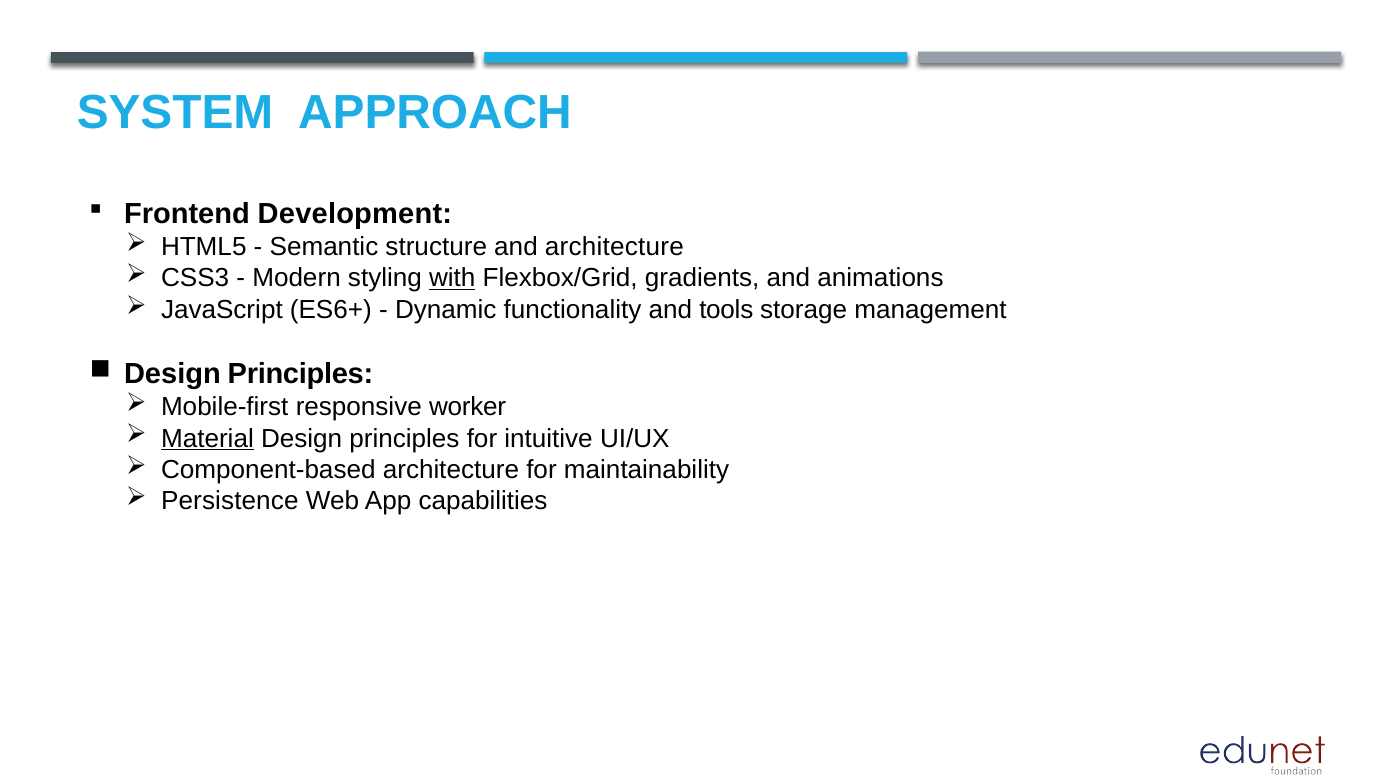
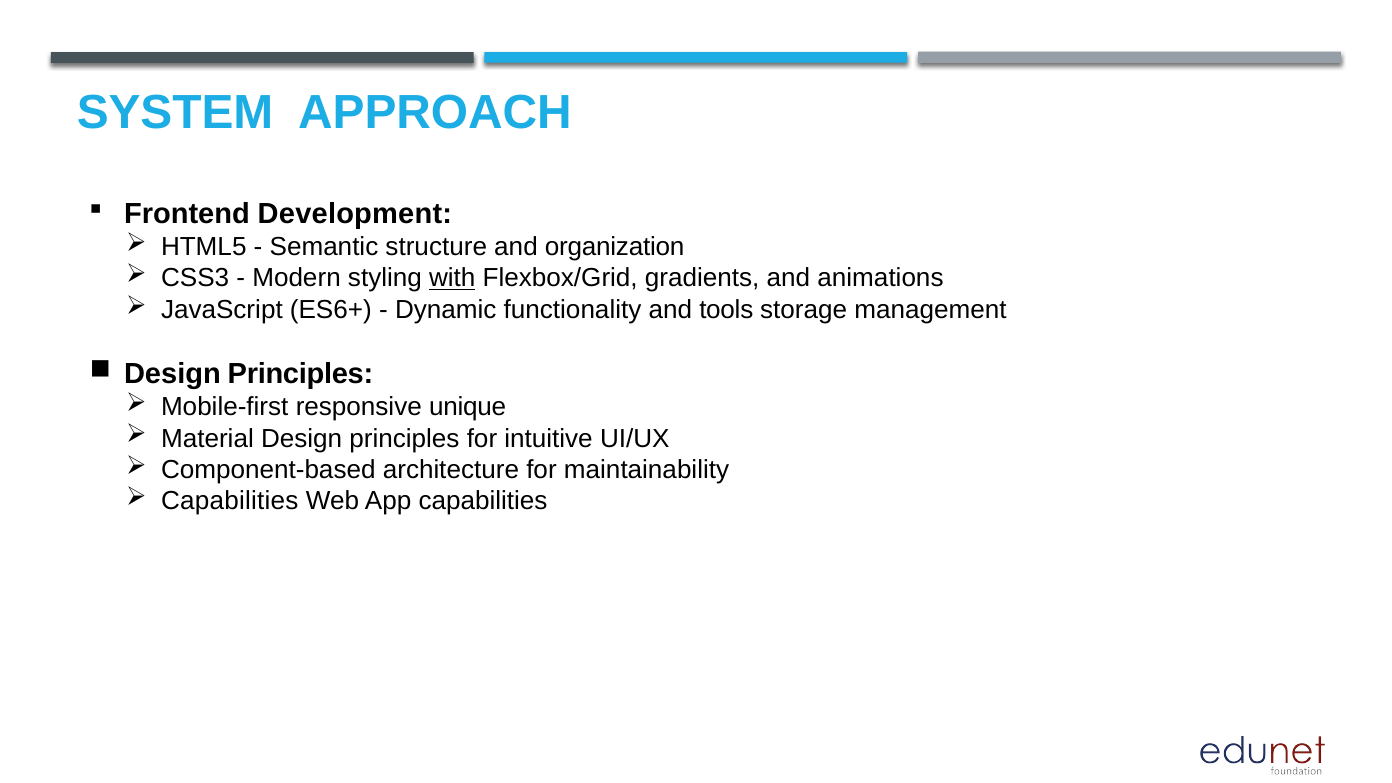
and architecture: architecture -> organization (615, 247)
worker: worker -> unique (468, 407)
Material underline: present -> none (207, 438)
Persistence: Persistence -> Capabilities (230, 501)
